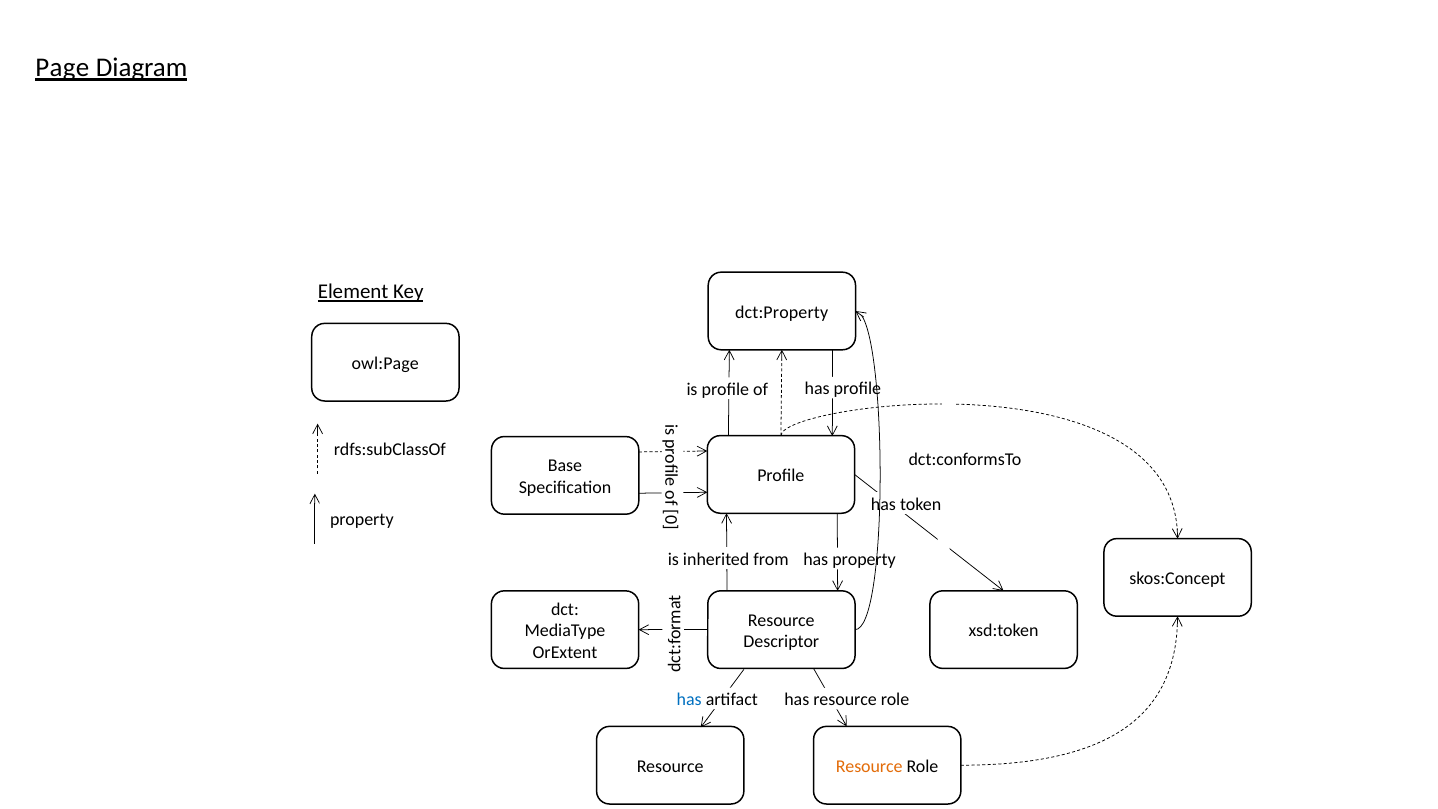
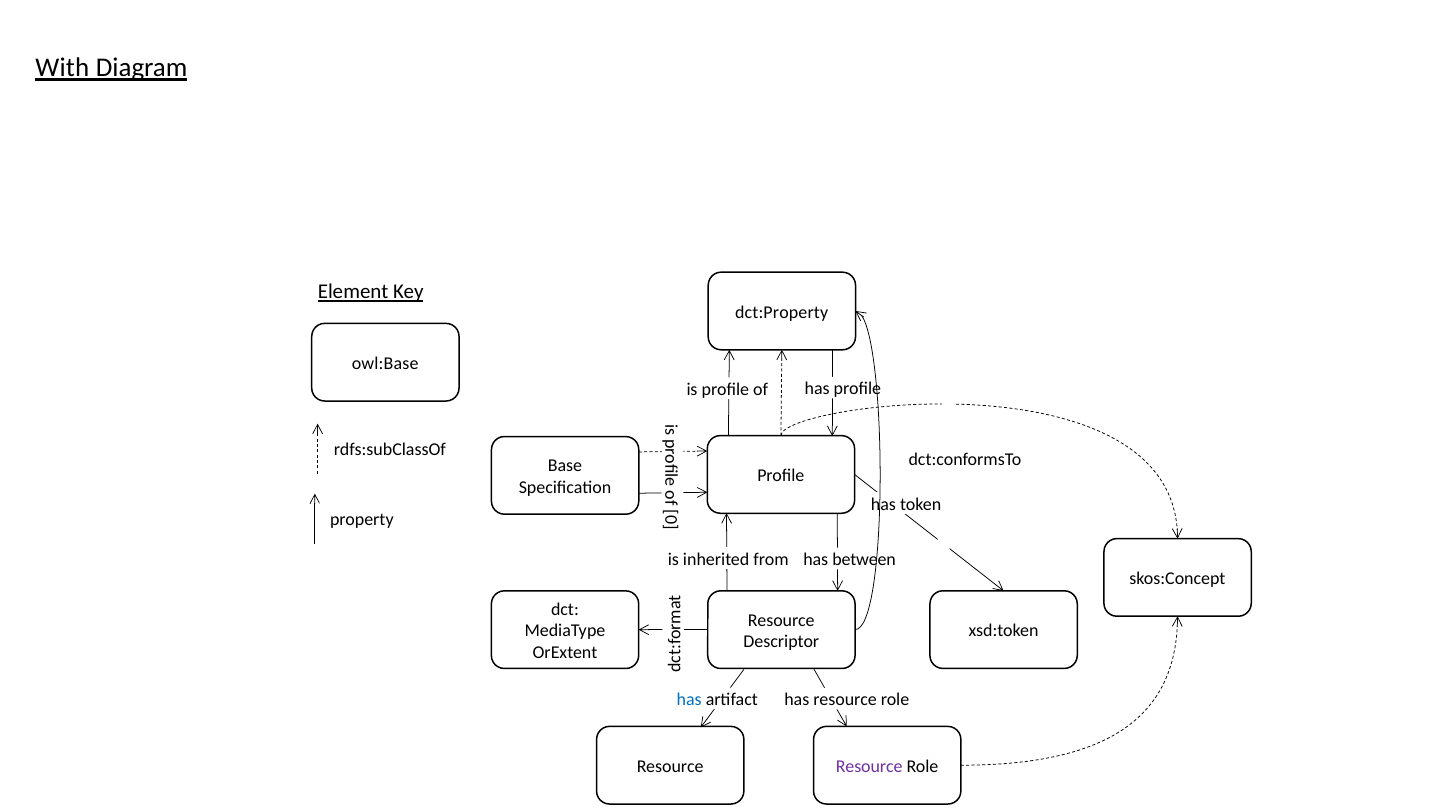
Page: Page -> With (62, 68)
owl:Page: owl:Page -> owl:Base (385, 363)
has property: property -> between (864, 560)
Resource colour: orange -> purple (869, 766)
